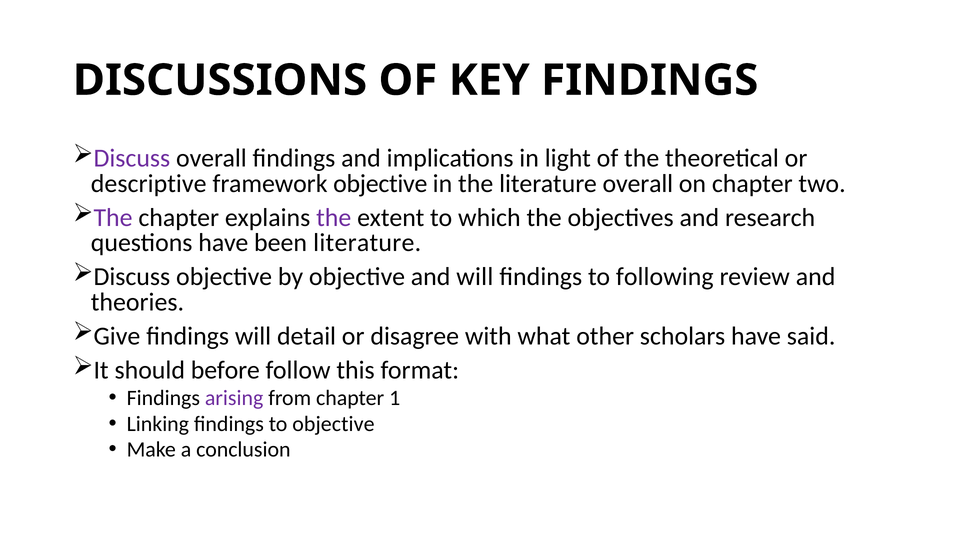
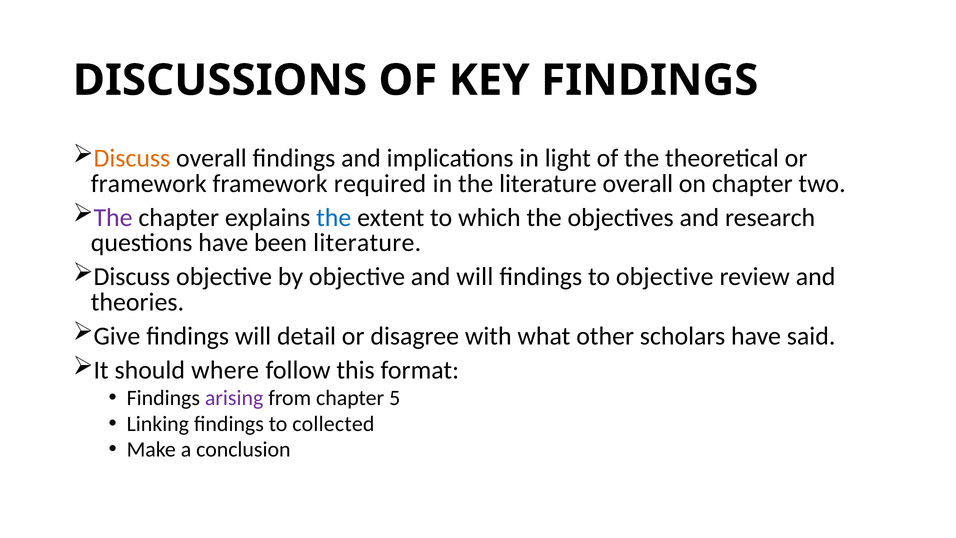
Discuss colour: purple -> orange (132, 158)
descriptive: descriptive -> framework (149, 183)
framework objective: objective -> required (380, 183)
the colour: purple -> blue (334, 218)
to following: following -> objective (665, 277)
before: before -> where (225, 370)
1: 1 -> 5 (395, 398)
to objective: objective -> collected (333, 424)
